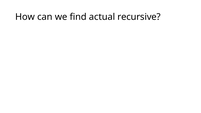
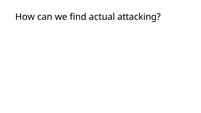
recursive: recursive -> attacking (139, 17)
